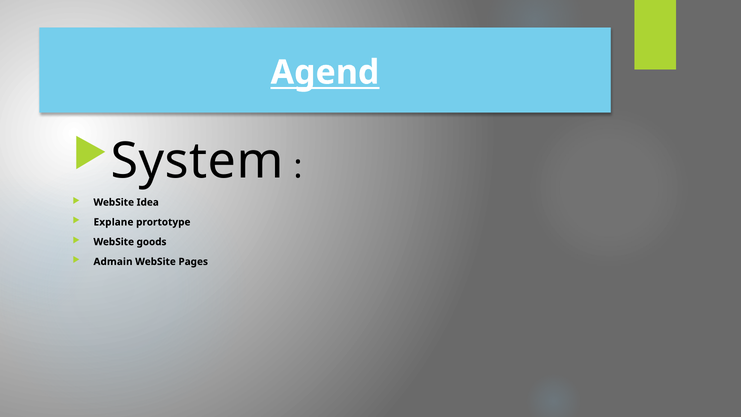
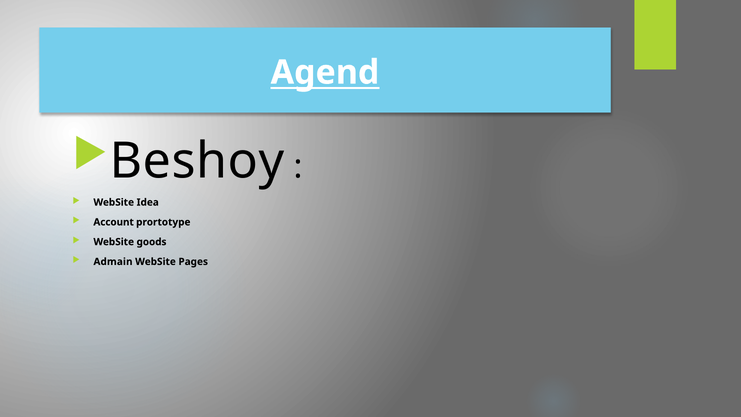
System: System -> Beshoy (197, 161)
Explane: Explane -> Account (114, 222)
